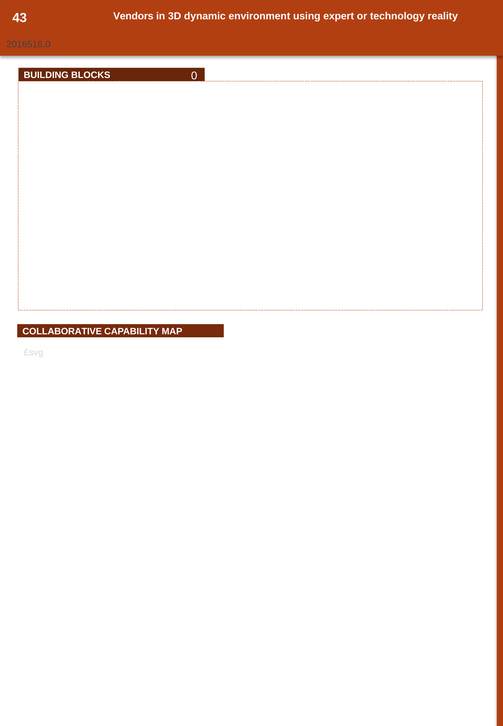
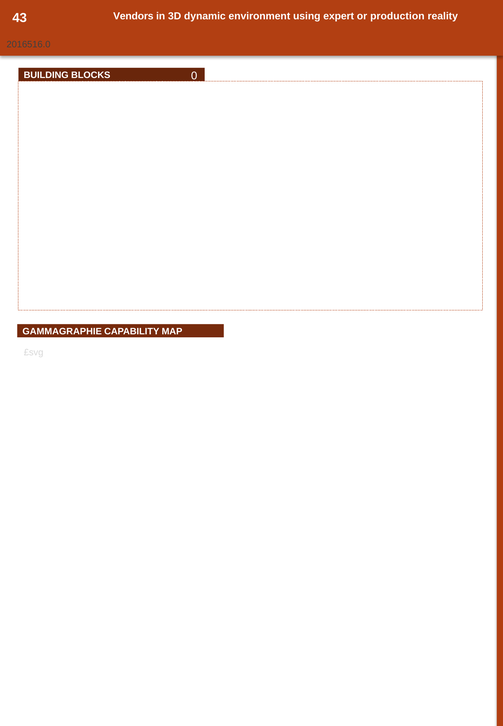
technology: technology -> production (397, 16)
COLLABORATIVE: COLLABORATIVE -> GAMMAGRAPHIE (62, 332)
